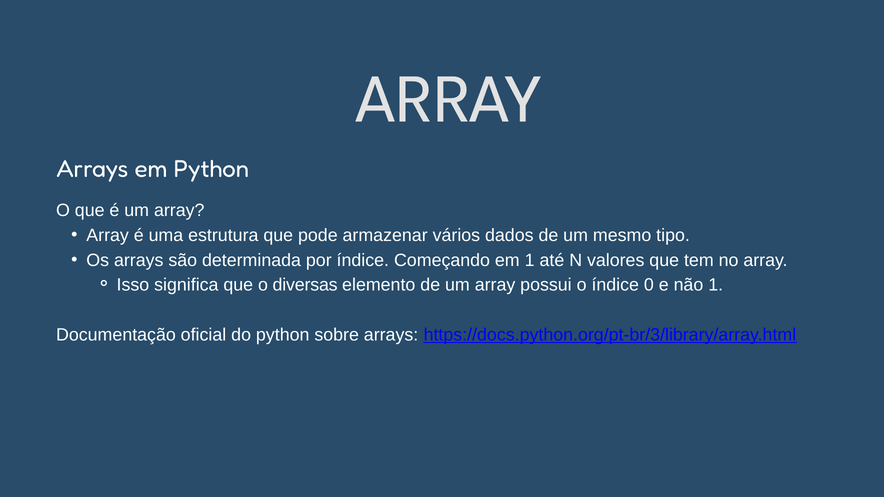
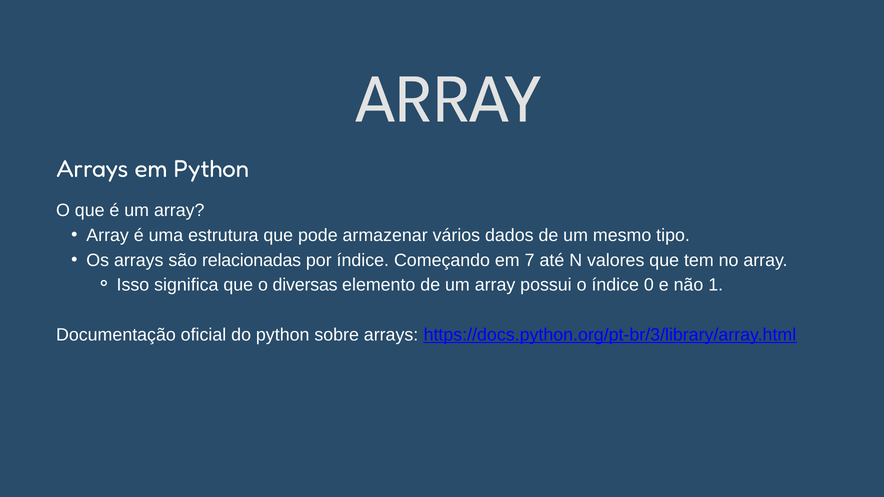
determinada: determinada -> relacionadas (252, 260)
em 1: 1 -> 7 (530, 260)
